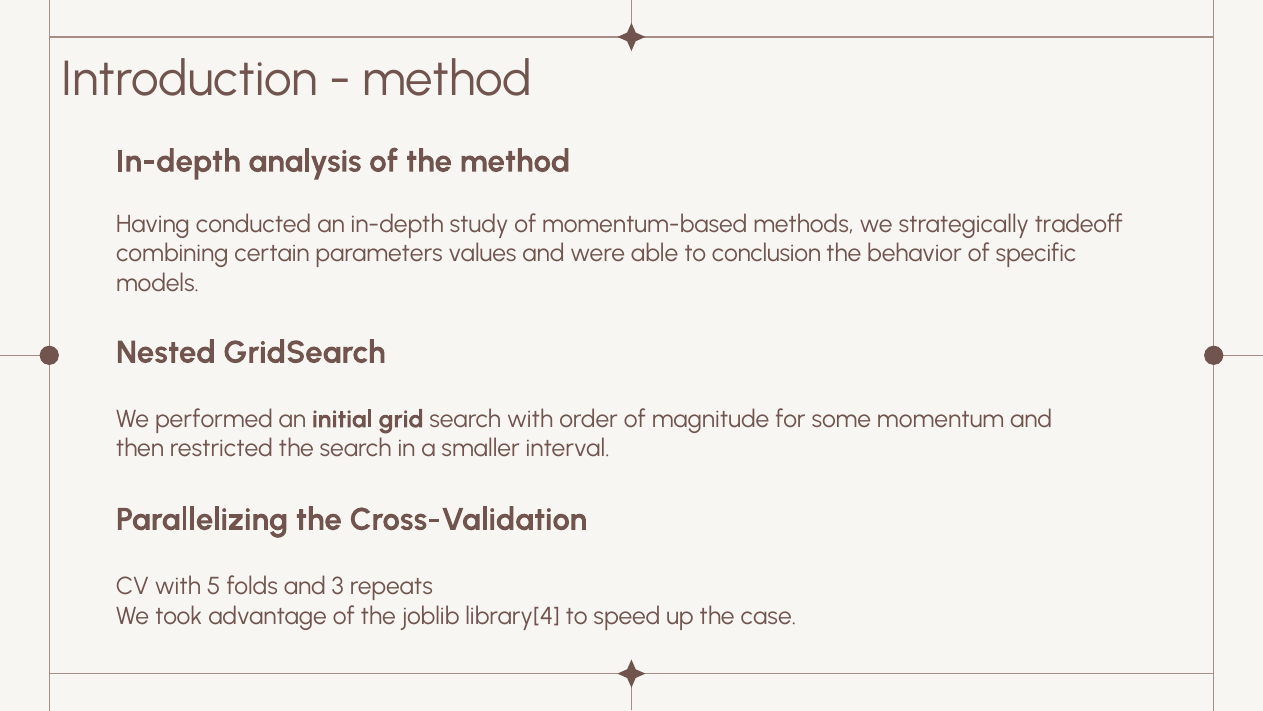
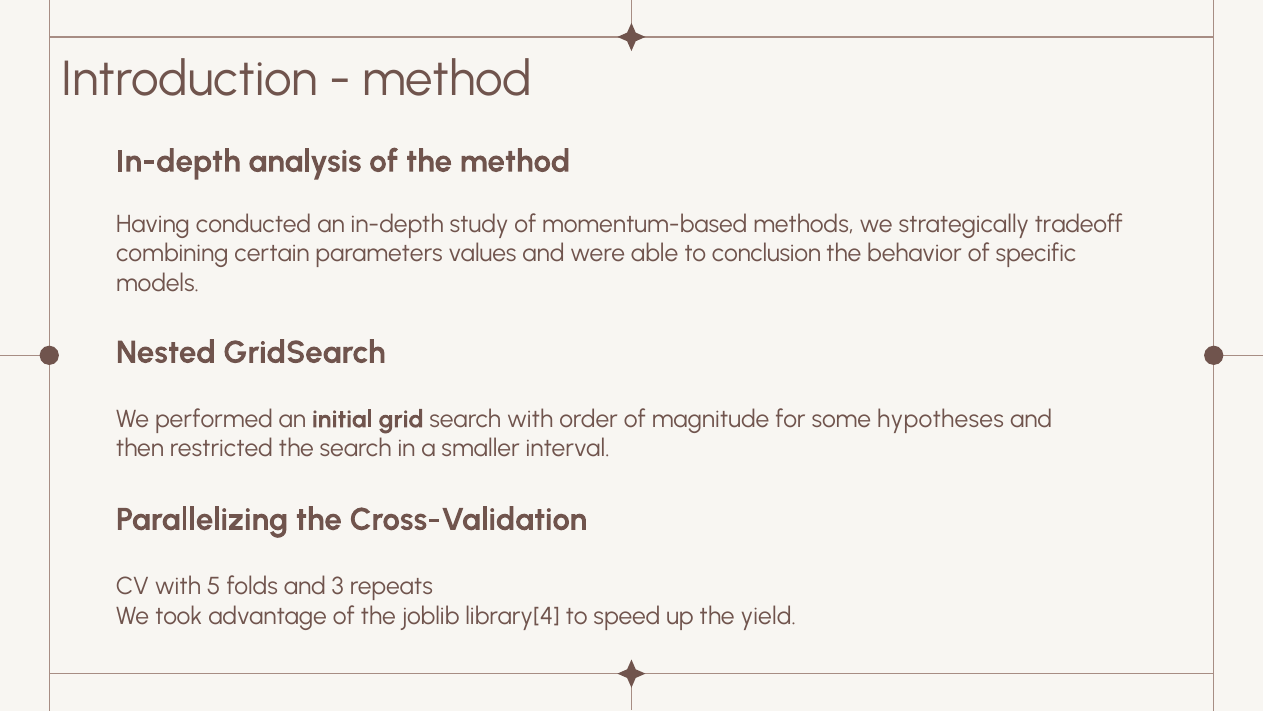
momentum: momentum -> hypotheses (941, 419)
case: case -> yield (768, 615)
